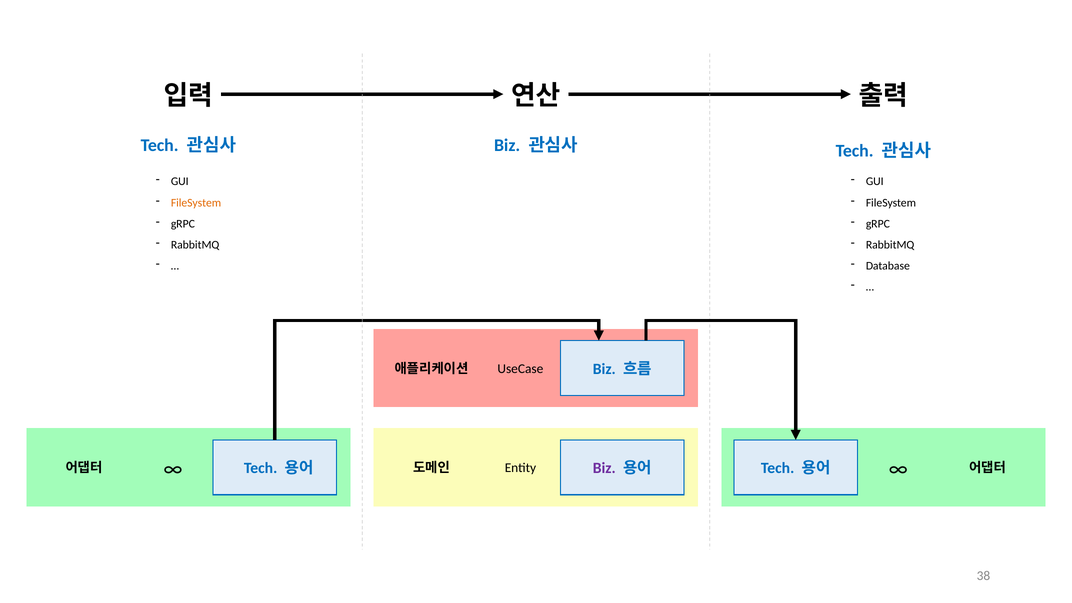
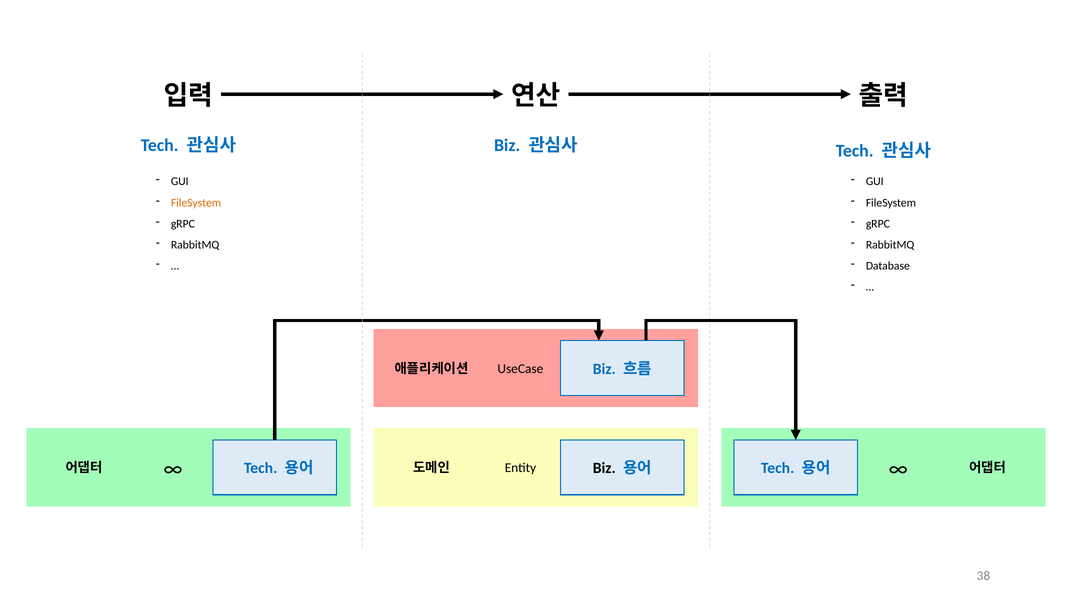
Biz colour: purple -> black (604, 468)
